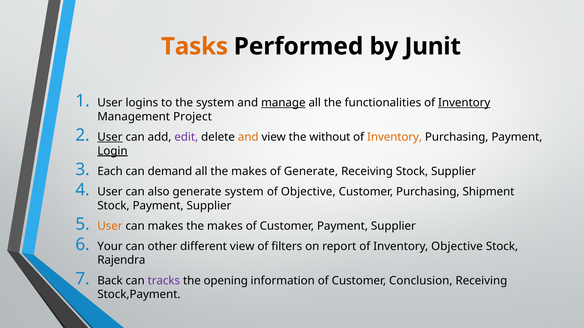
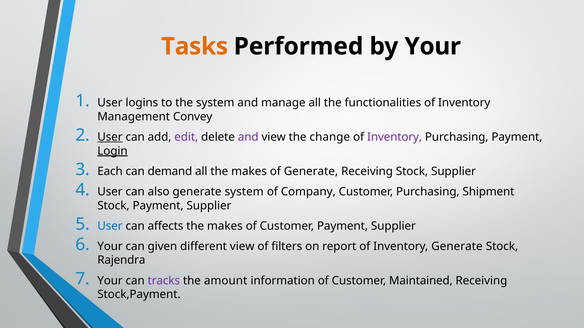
by Junit: Junit -> Your (433, 46)
manage underline: present -> none (283, 103)
Inventory underline: present -> none (464, 103)
Project: Project -> Convey (193, 117)
and colour: orange -> purple (248, 137)
without: without -> change (330, 137)
Inventory colour: orange -> purple (395, 137)
of Objective: Objective -> Company (308, 192)
User colour: orange -> blue (110, 226)
can makes: makes -> affects (166, 226)
other: other -> given (162, 247)
Inventory Objective: Objective -> Generate (457, 247)
Back: Back -> Your (110, 281)
opening: opening -> amount (226, 281)
Conclusion: Conclusion -> Maintained (421, 281)
